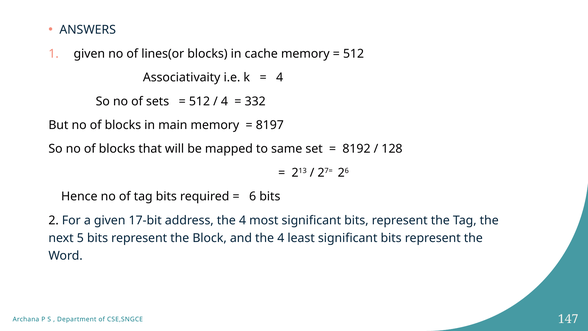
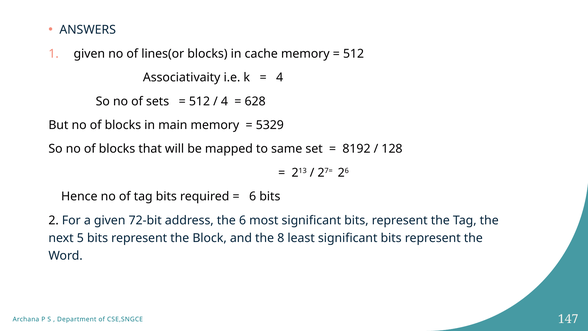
332: 332 -> 628 (255, 101)
8197: 8197 -> 5329 (270, 125)
17-bit: 17-bit -> 72-bit (145, 220)
address the 4: 4 -> 6 (243, 220)
and the 4: 4 -> 8 (281, 238)
